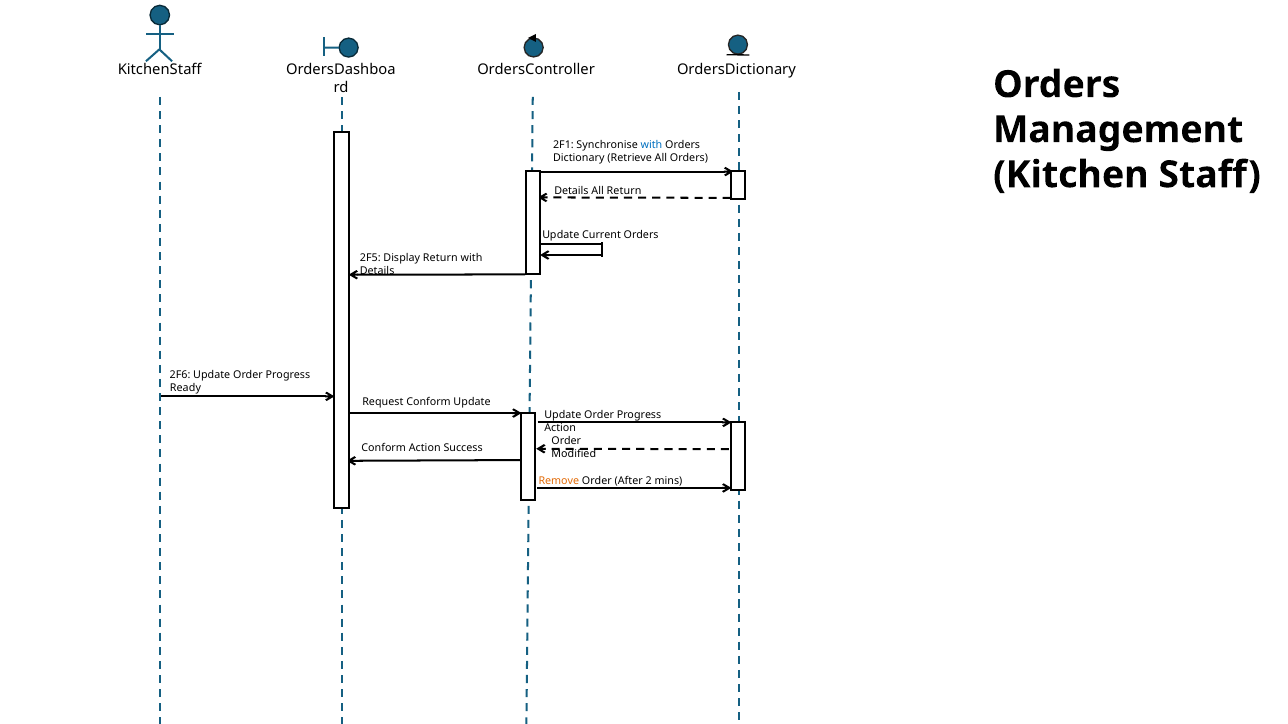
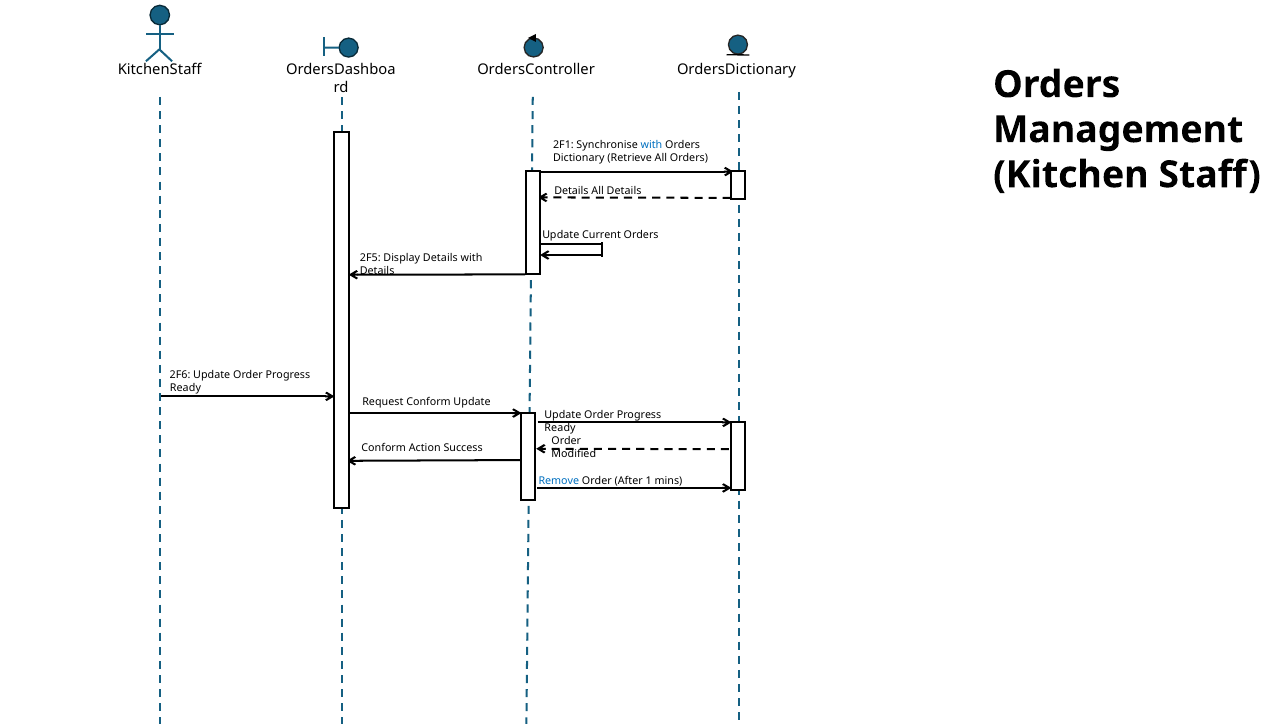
All Return: Return -> Details (624, 191)
Display Return: Return -> Details (440, 258)
Action: Action -> Ready (560, 428)
Remove colour: orange -> blue (559, 481)
2: 2 -> 1 (649, 481)
